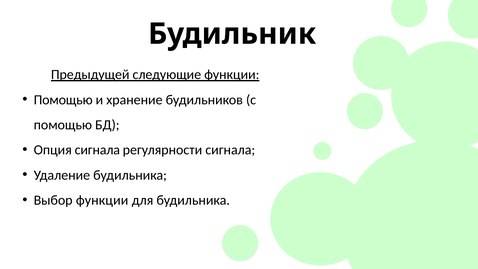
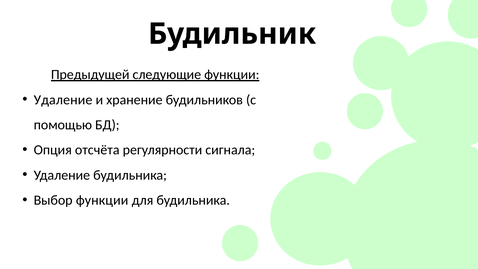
Помощью: Помощью -> Удаление (63, 100)
Опция сигнала: сигнала -> отсчёта (97, 150)
